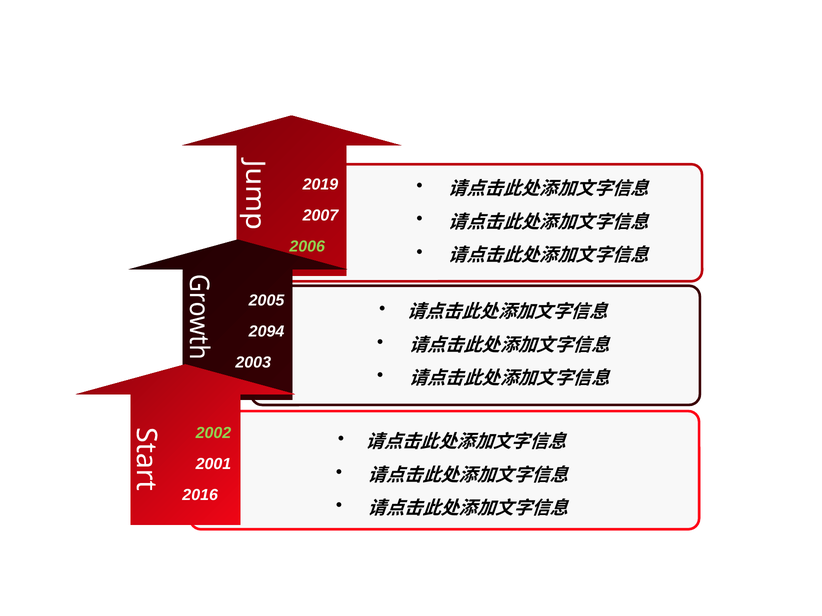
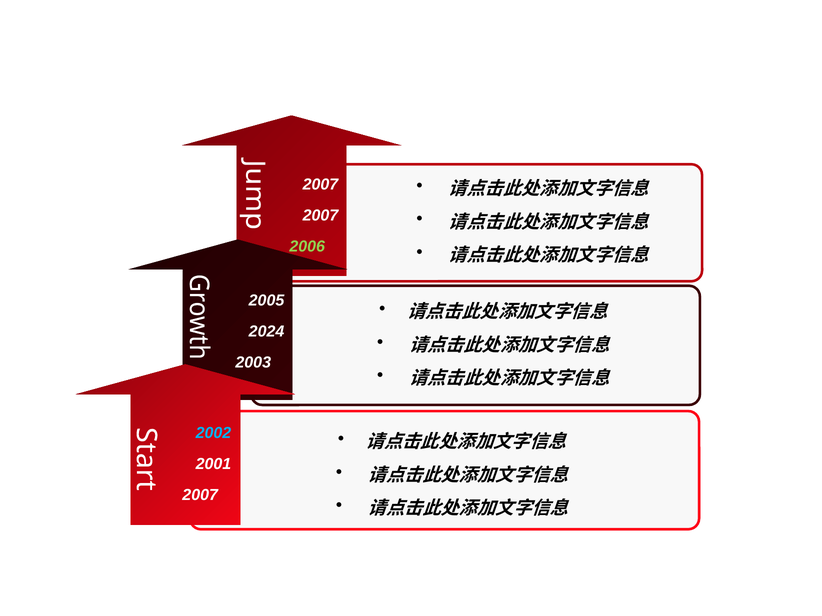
2019: 2019 -> 2007 (320, 185)
2094: 2094 -> 2024 (267, 332)
2002 colour: light green -> light blue (213, 433)
2016: 2016 -> 2007 (200, 495)
